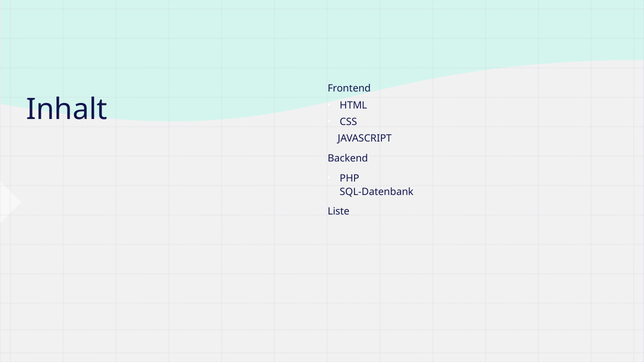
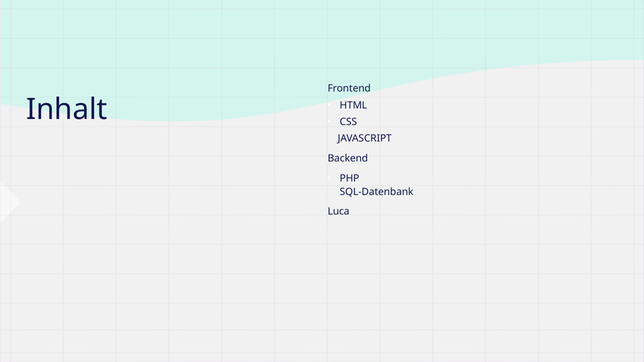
Liste: Liste -> Luca (339, 212)
